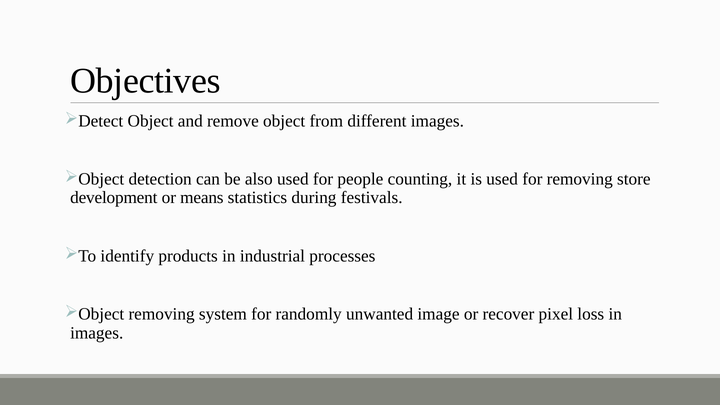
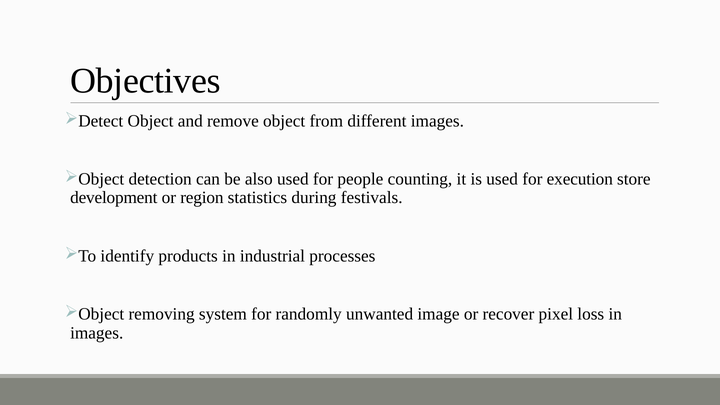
for removing: removing -> execution (580, 179)
means: means -> region (202, 198)
